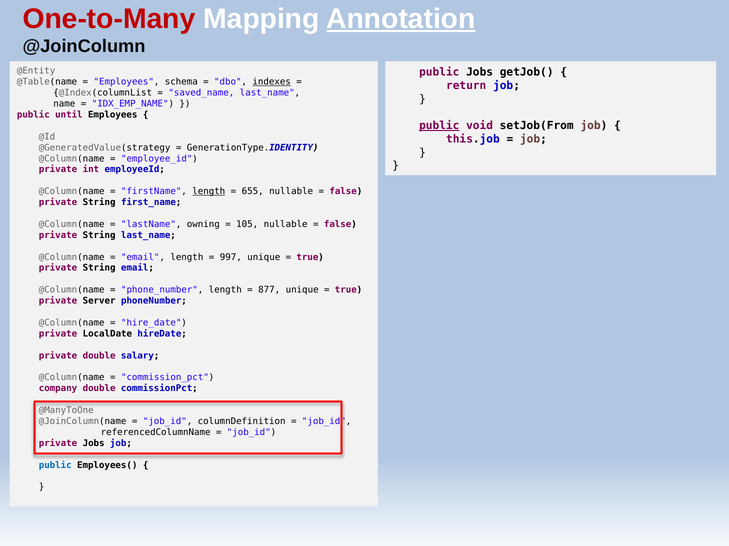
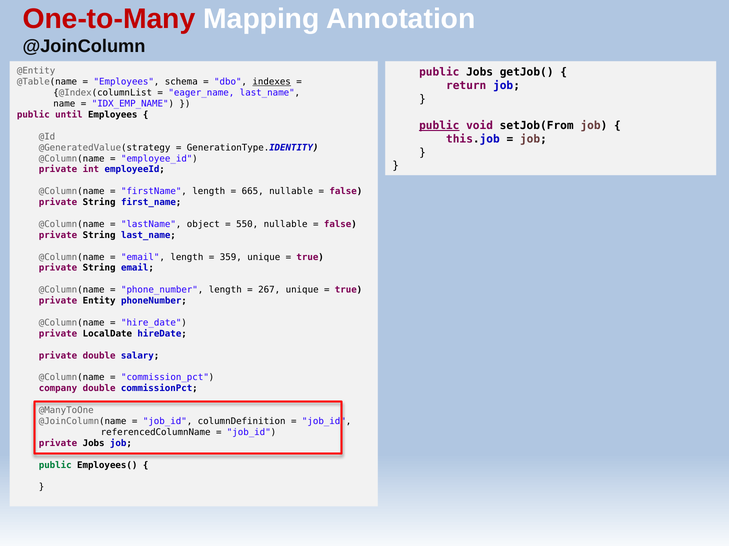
Annotation underline: present -> none (401, 19)
saved_name: saved_name -> eager_name (201, 93)
length underline: present -> none (209, 192)
655: 655 -> 665 (253, 192)
owning: owning -> object (203, 224)
105: 105 -> 550 (247, 224)
997: 997 -> 359 (231, 257)
877: 877 -> 267 (269, 290)
Server: Server -> Entity (99, 301)
public colour: blue -> green (55, 466)
